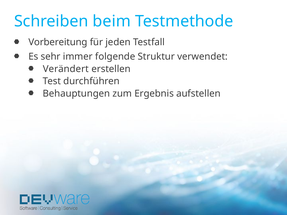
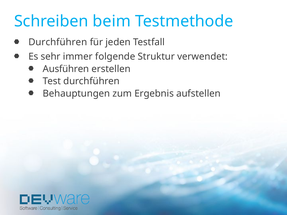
Vorbereitung: Vorbereitung -> Durchführen (58, 42)
Verändert: Verändert -> Ausführen (66, 69)
